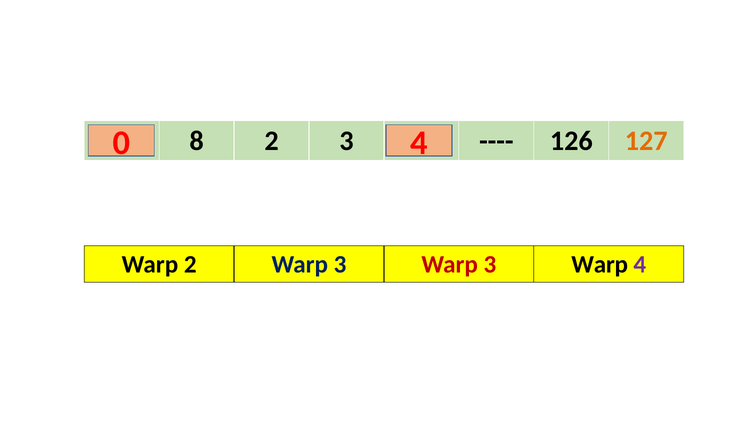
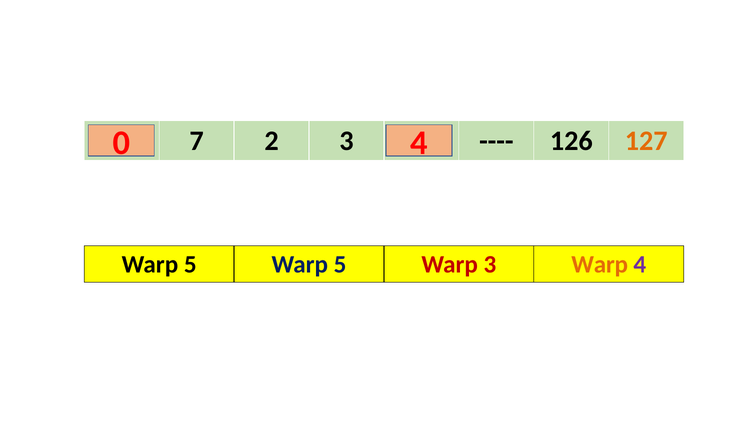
8: 8 -> 7 (197, 141)
2: 2 -> 5 (190, 264)
3: 3 -> 5 (340, 264)
Warp colour: black -> orange (600, 264)
